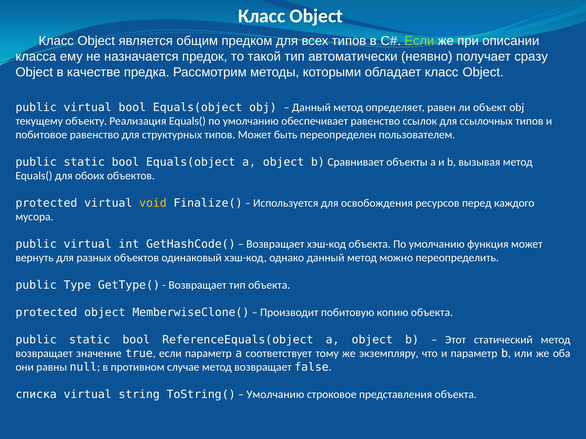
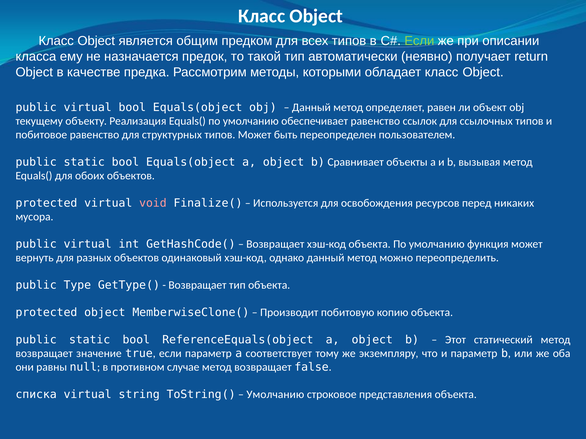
сразу: сразу -> return (531, 57)
void colour: yellow -> pink (153, 203)
каждого: каждого -> никаких (514, 203)
